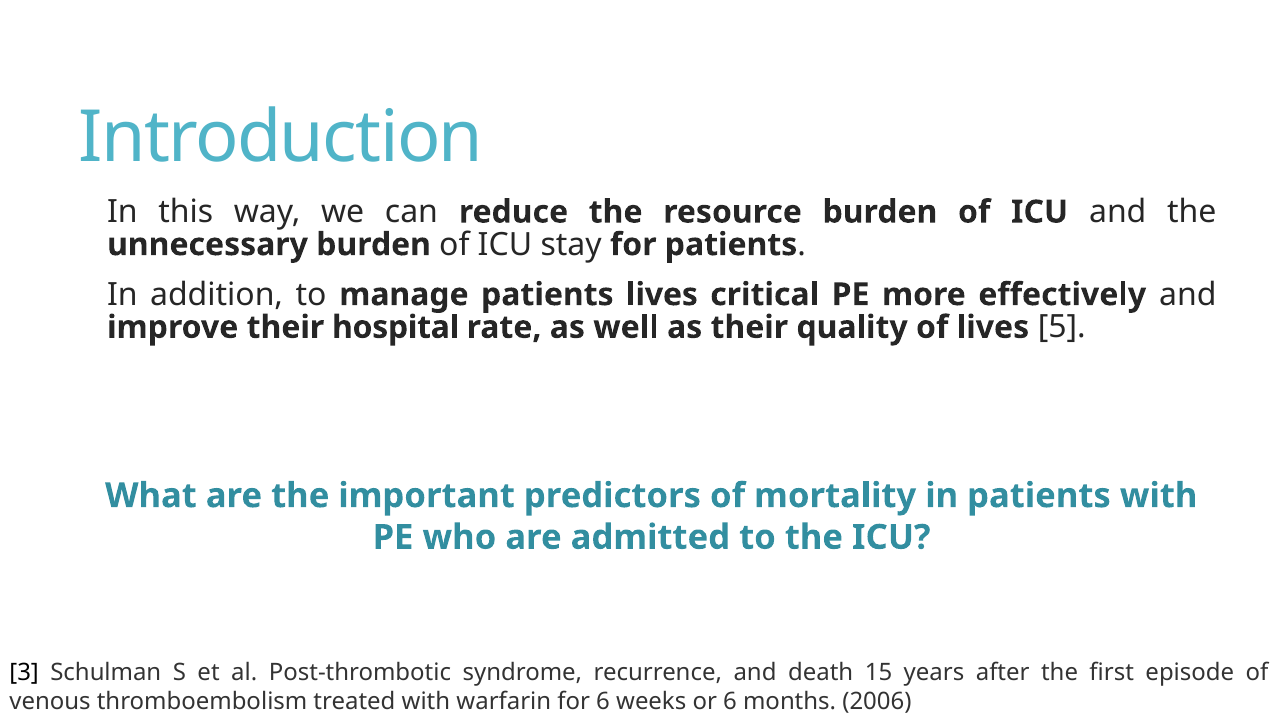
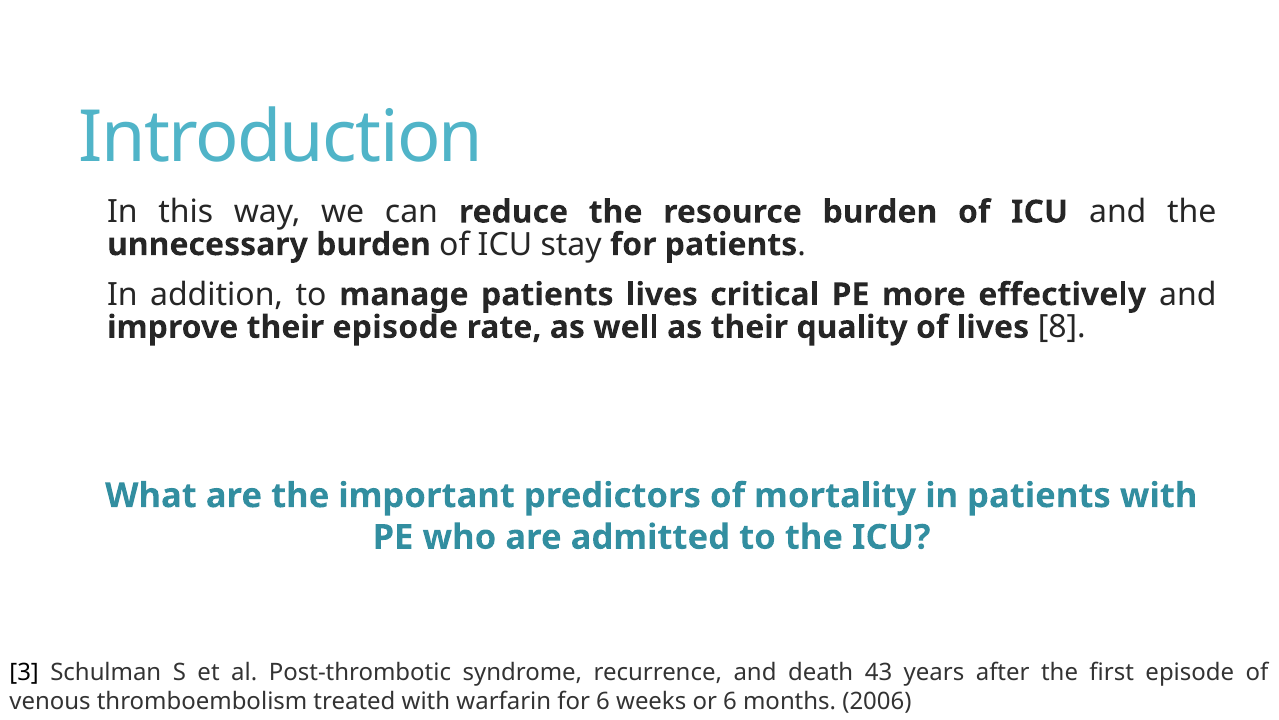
their hospital: hospital -> episode (395, 327)
5: 5 -> 8 (1062, 327)
15: 15 -> 43 (879, 672)
